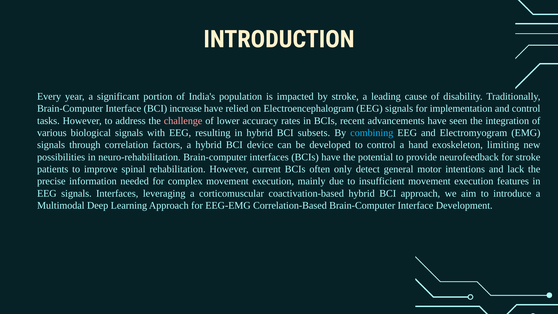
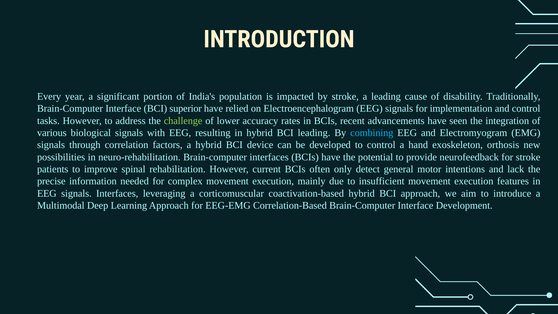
increase: increase -> superior (186, 109)
challenge colour: pink -> light green (183, 121)
BCI subsets: subsets -> leading (314, 133)
limiting: limiting -> orthosis (503, 145)
